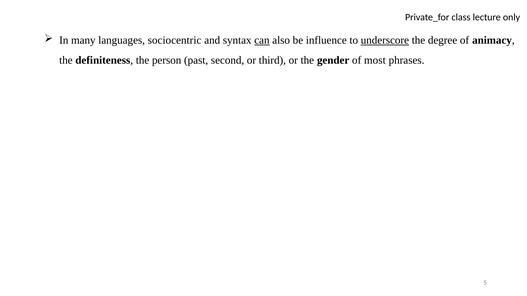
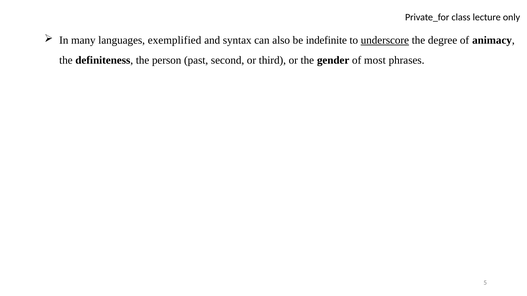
sociocentric: sociocentric -> exemplified (175, 40)
can underline: present -> none (262, 40)
influence: influence -> indefinite (326, 40)
